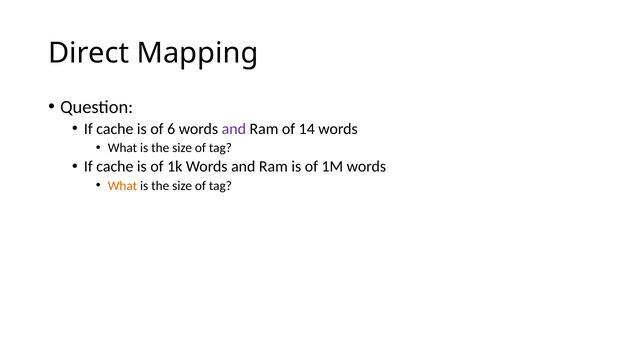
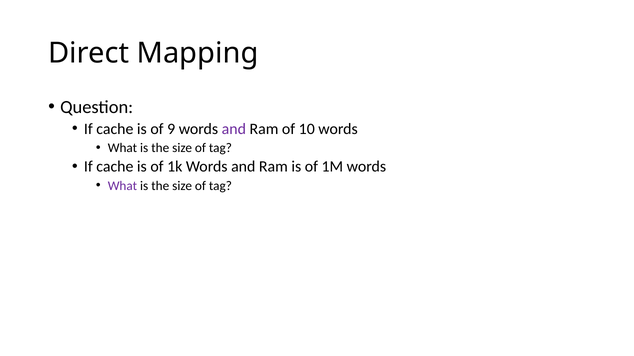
6: 6 -> 9 (171, 129)
14: 14 -> 10 (307, 129)
What colour: orange -> purple (122, 186)
